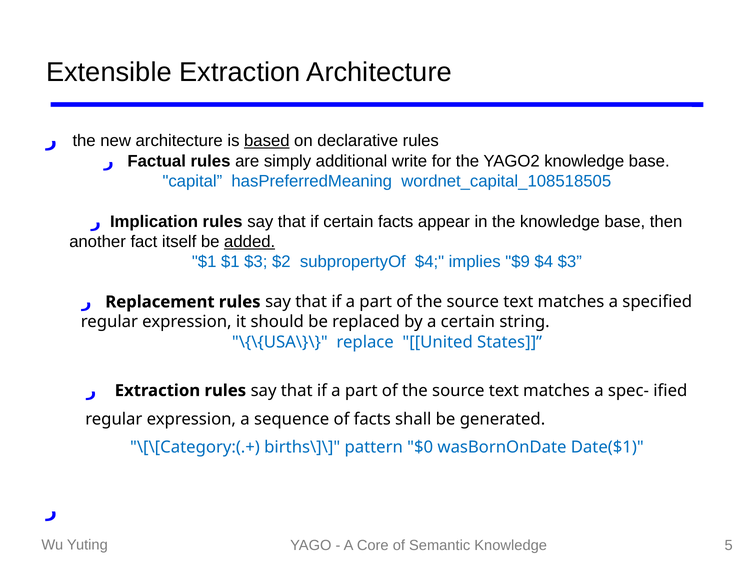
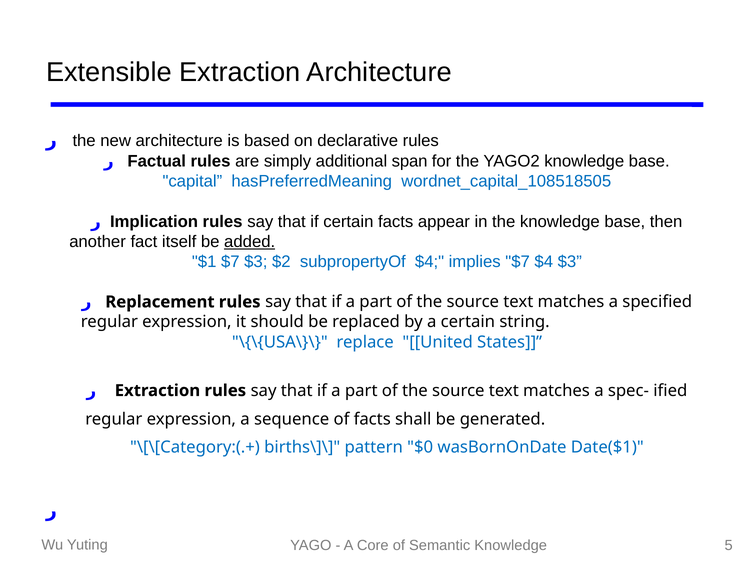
based underline: present -> none (267, 141)
write: write -> span (410, 161)
$1 $1: $1 -> $7 (230, 262)
implies $9: $9 -> $7 (518, 262)
